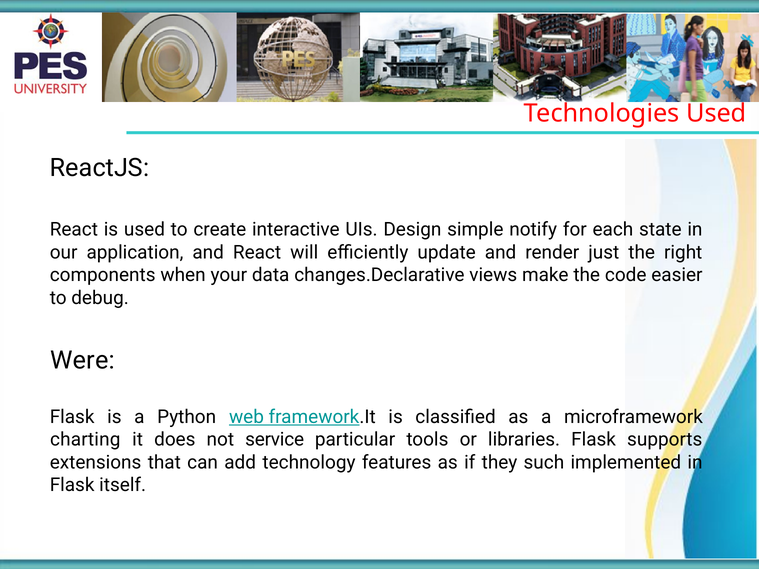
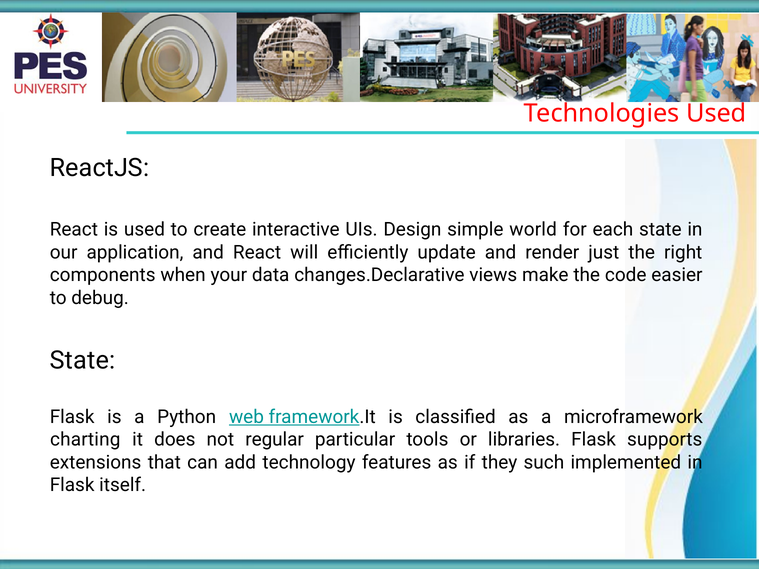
notify: notify -> world (533, 230)
Were: Were -> State (83, 361)
service: service -> regular (275, 440)
